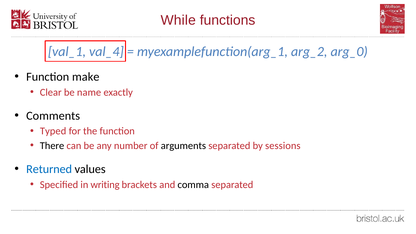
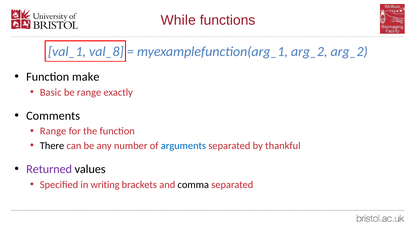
val_4: val_4 -> val_8 (106, 52)
arg_2 arg_0: arg_0 -> arg_2 (349, 52)
Clear: Clear -> Basic (51, 92)
be name: name -> range (89, 92)
Typed: Typed -> Range (53, 131)
arguments colour: black -> blue (183, 146)
sessions: sessions -> thankful (283, 146)
Returned colour: blue -> purple (49, 169)
